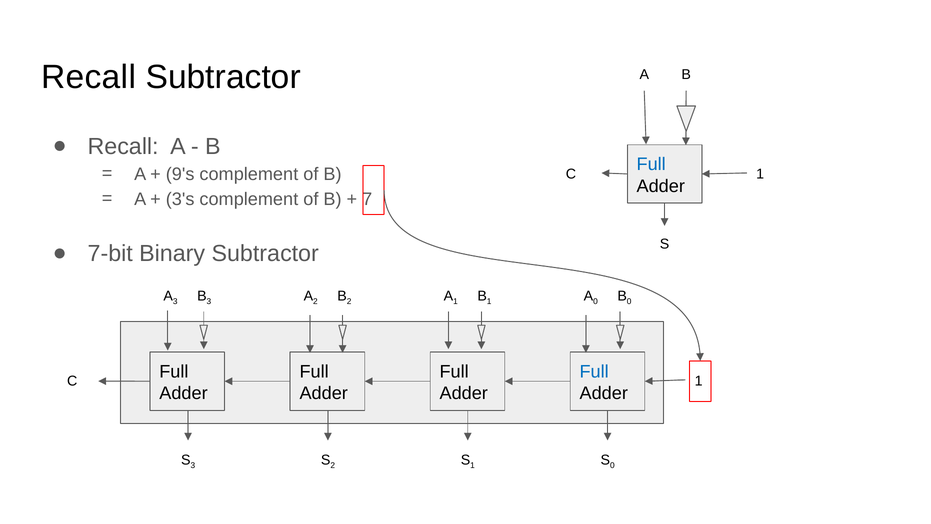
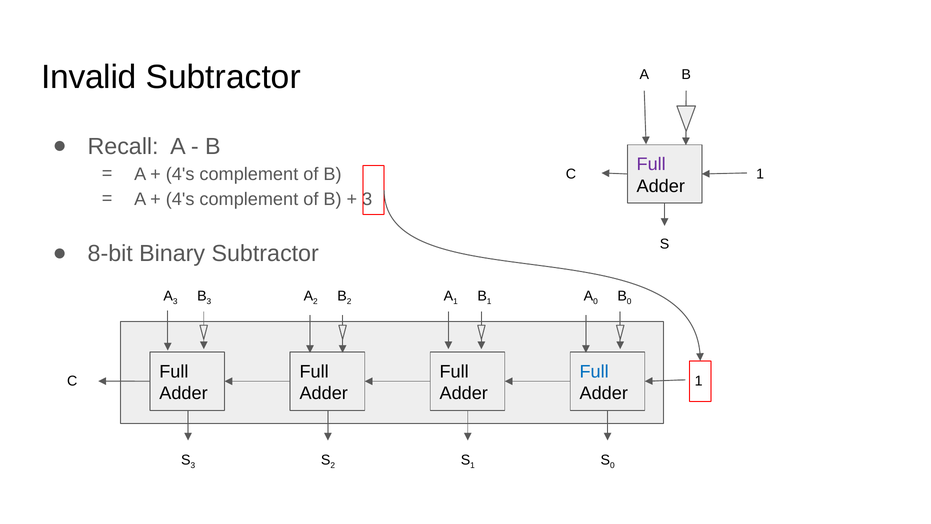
Recall: Recall -> Invalid (89, 77)
Full colour: blue -> purple (651, 164)
9's: 9's -> 4's (180, 174)
3's: 3's -> 4's (180, 199)
7: 7 -> 3 (367, 199)
7-bit: 7-bit -> 8-bit (110, 254)
